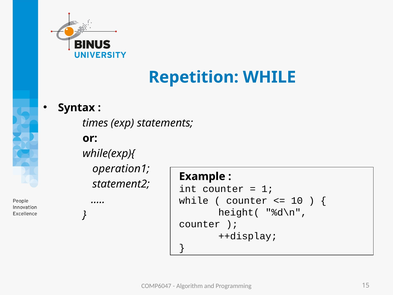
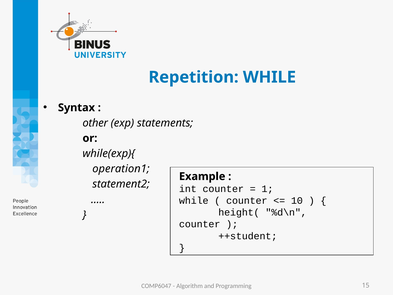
times: times -> other (95, 123)
++display: ++display -> ++student (248, 236)
